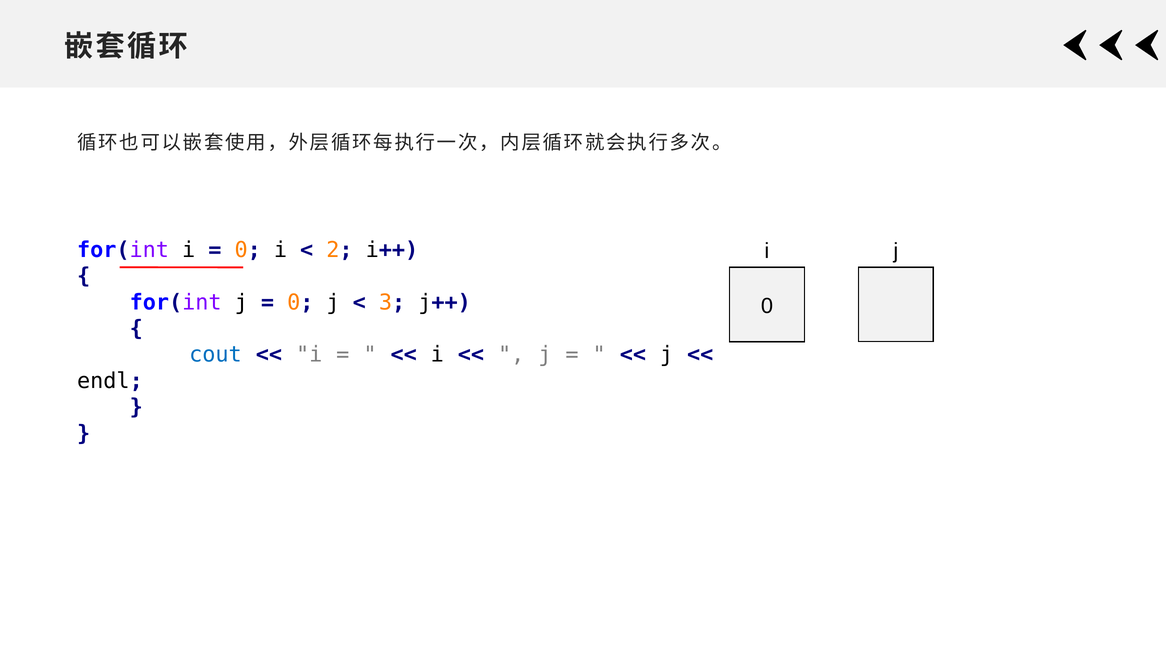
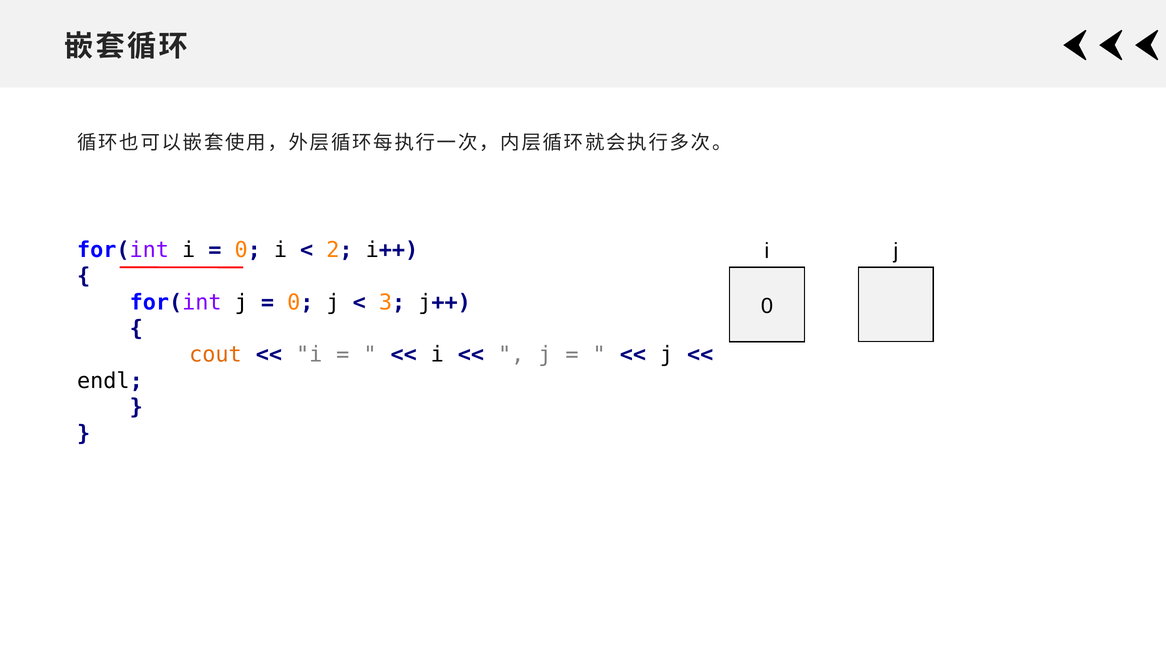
cout colour: blue -> orange (215, 355)
